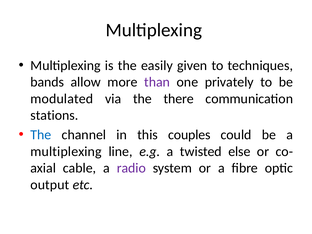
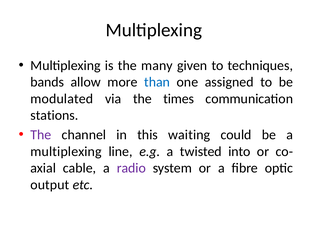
easily: easily -> many (157, 65)
than colour: purple -> blue (157, 82)
privately: privately -> assigned (229, 82)
there: there -> times (179, 99)
The colour: blue -> purple (41, 135)
couples: couples -> waiting (189, 135)
else: else -> into (239, 151)
